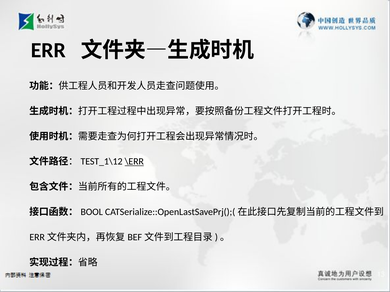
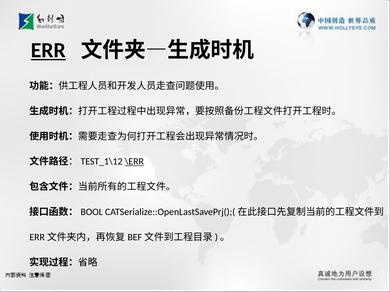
ERR underline: none -> present (48, 50)
